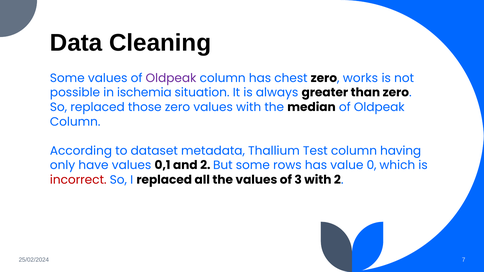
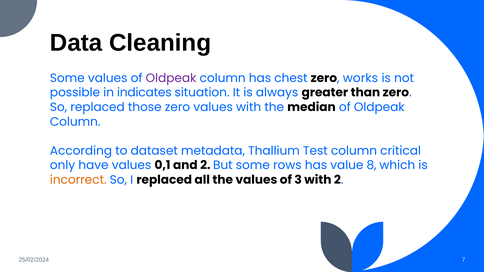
ischemia: ischemia -> indicates (144, 93)
having: having -> critical (401, 151)
0: 0 -> 8 (372, 165)
incorrect colour: red -> orange (78, 180)
